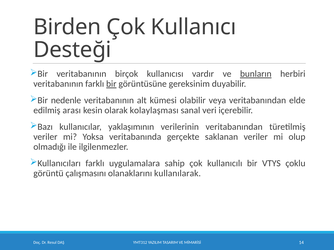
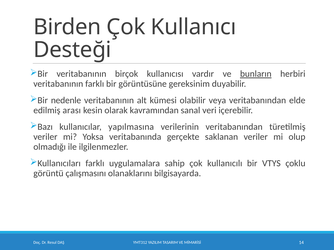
bir underline: present -> none (111, 84)
kolaylaşması: kolaylaşması -> kavramından (154, 111)
yaklaşımının: yaklaşımının -> yapılmasına (131, 127)
kullanılarak: kullanılarak -> bilgisayarda (178, 174)
